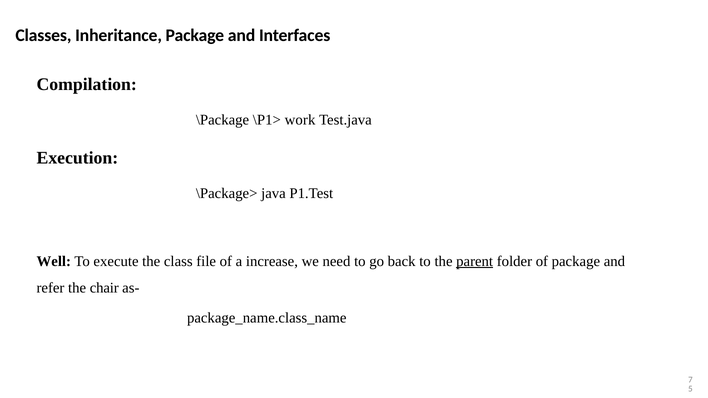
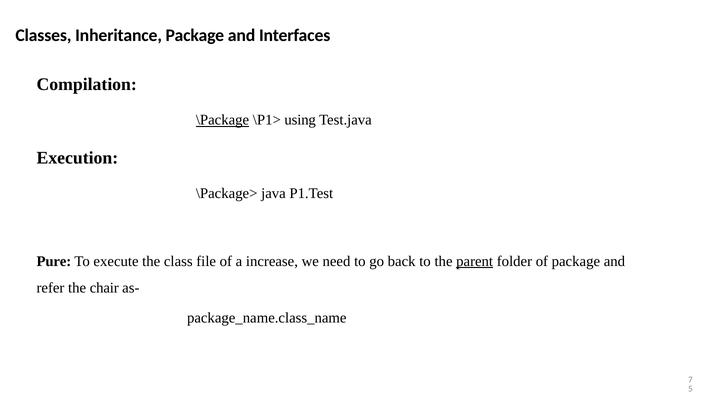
\Package underline: none -> present (223, 120)
work: work -> using (300, 120)
Well: Well -> Pure (54, 261)
